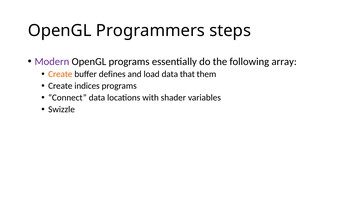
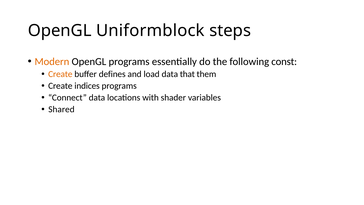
Programmers: Programmers -> Uniformblock (150, 31)
Modern colour: purple -> orange (52, 62)
array: array -> const (284, 62)
Swizzle: Swizzle -> Shared (61, 109)
